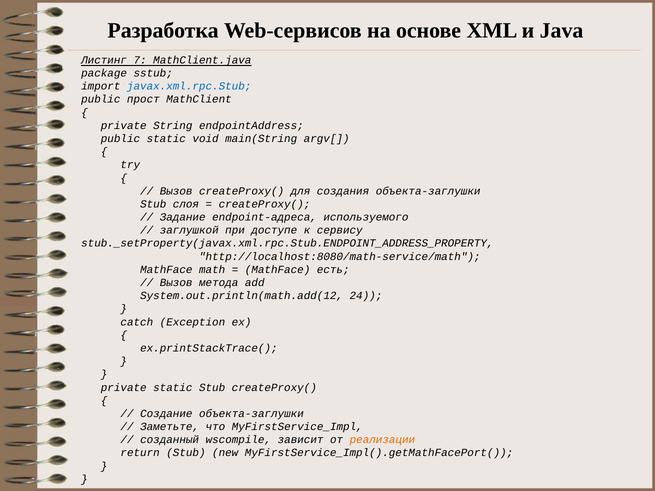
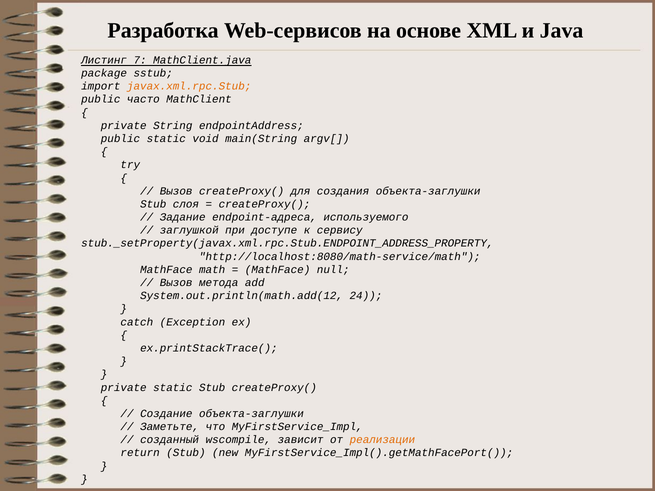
javax.xml.rpc.Stub colour: blue -> orange (189, 86)
прост: прост -> часто (143, 99)
есть: есть -> null (333, 270)
